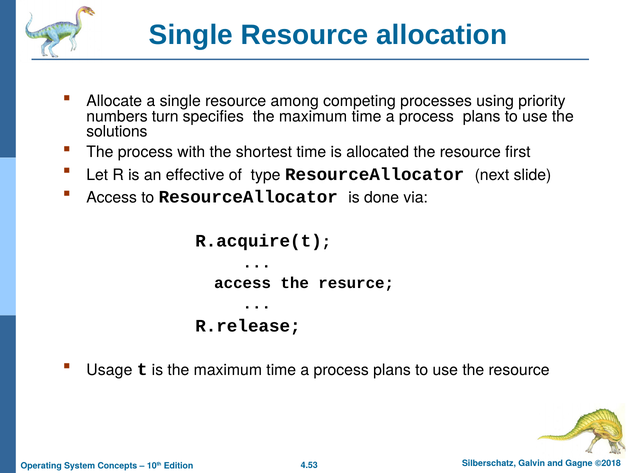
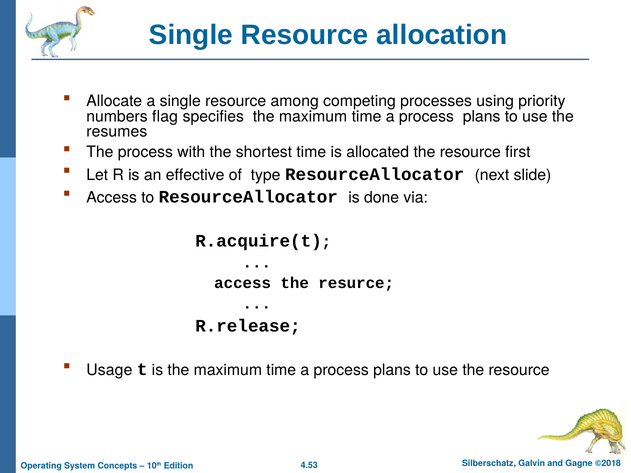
turn: turn -> flag (165, 116)
solutions: solutions -> resumes (117, 132)
